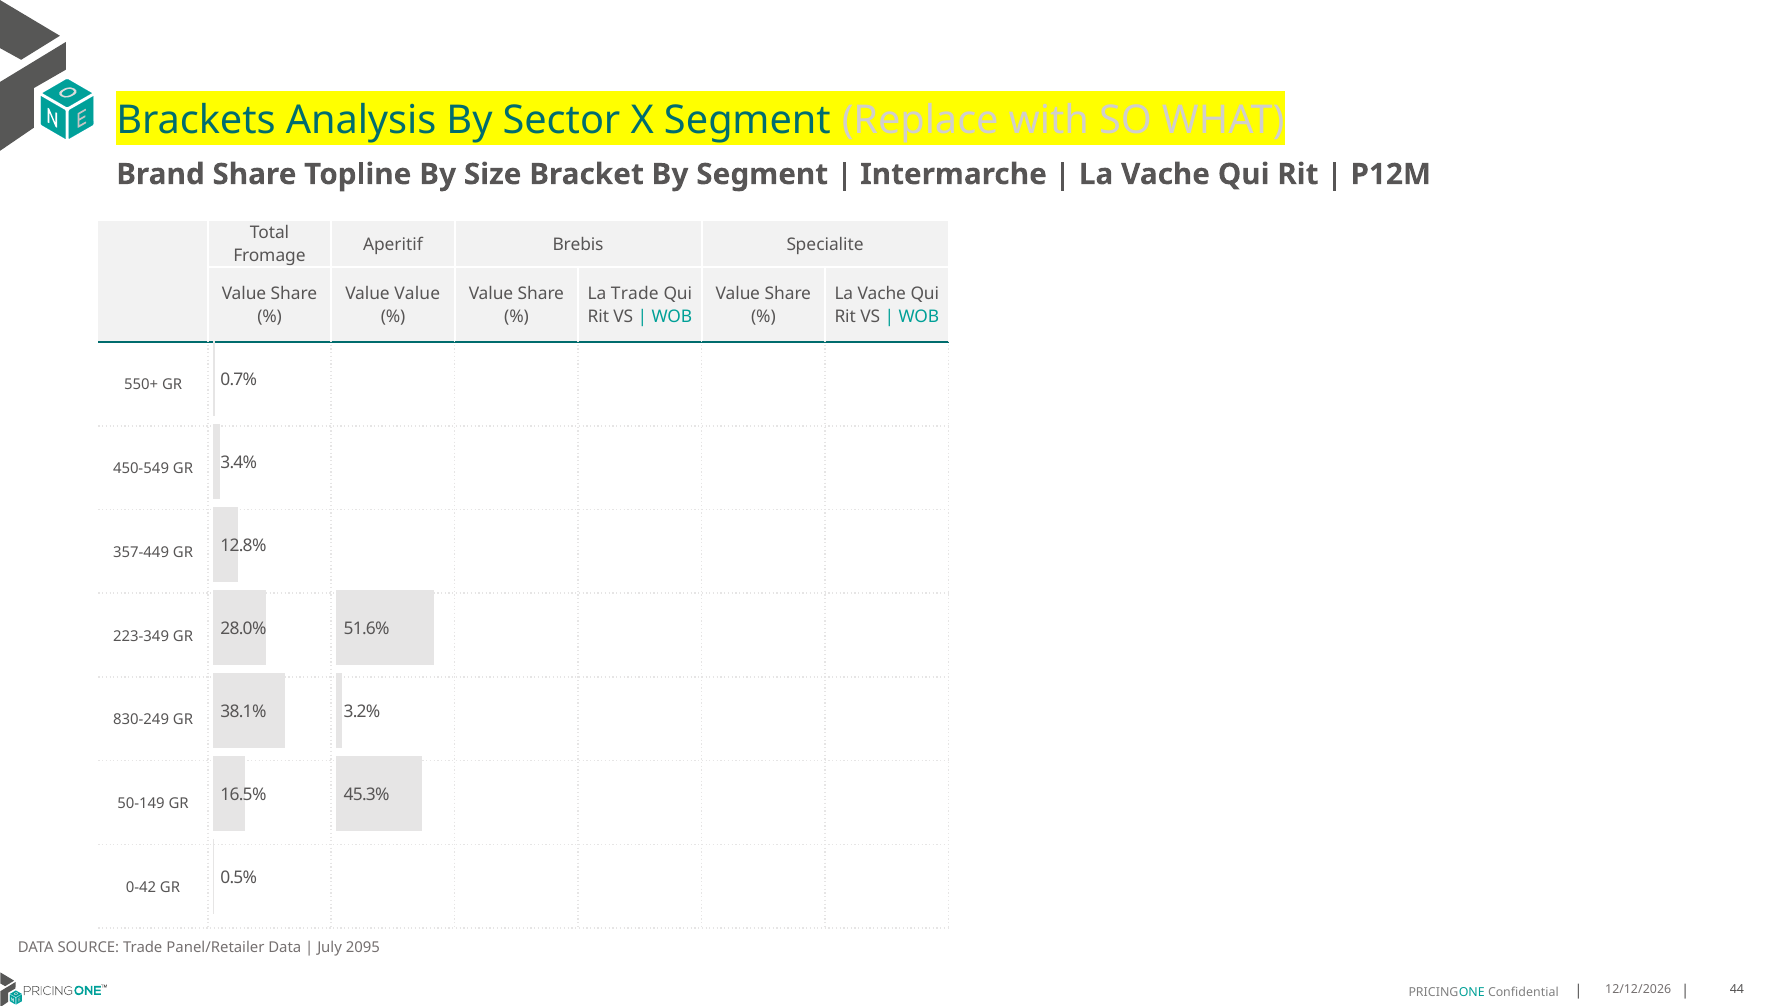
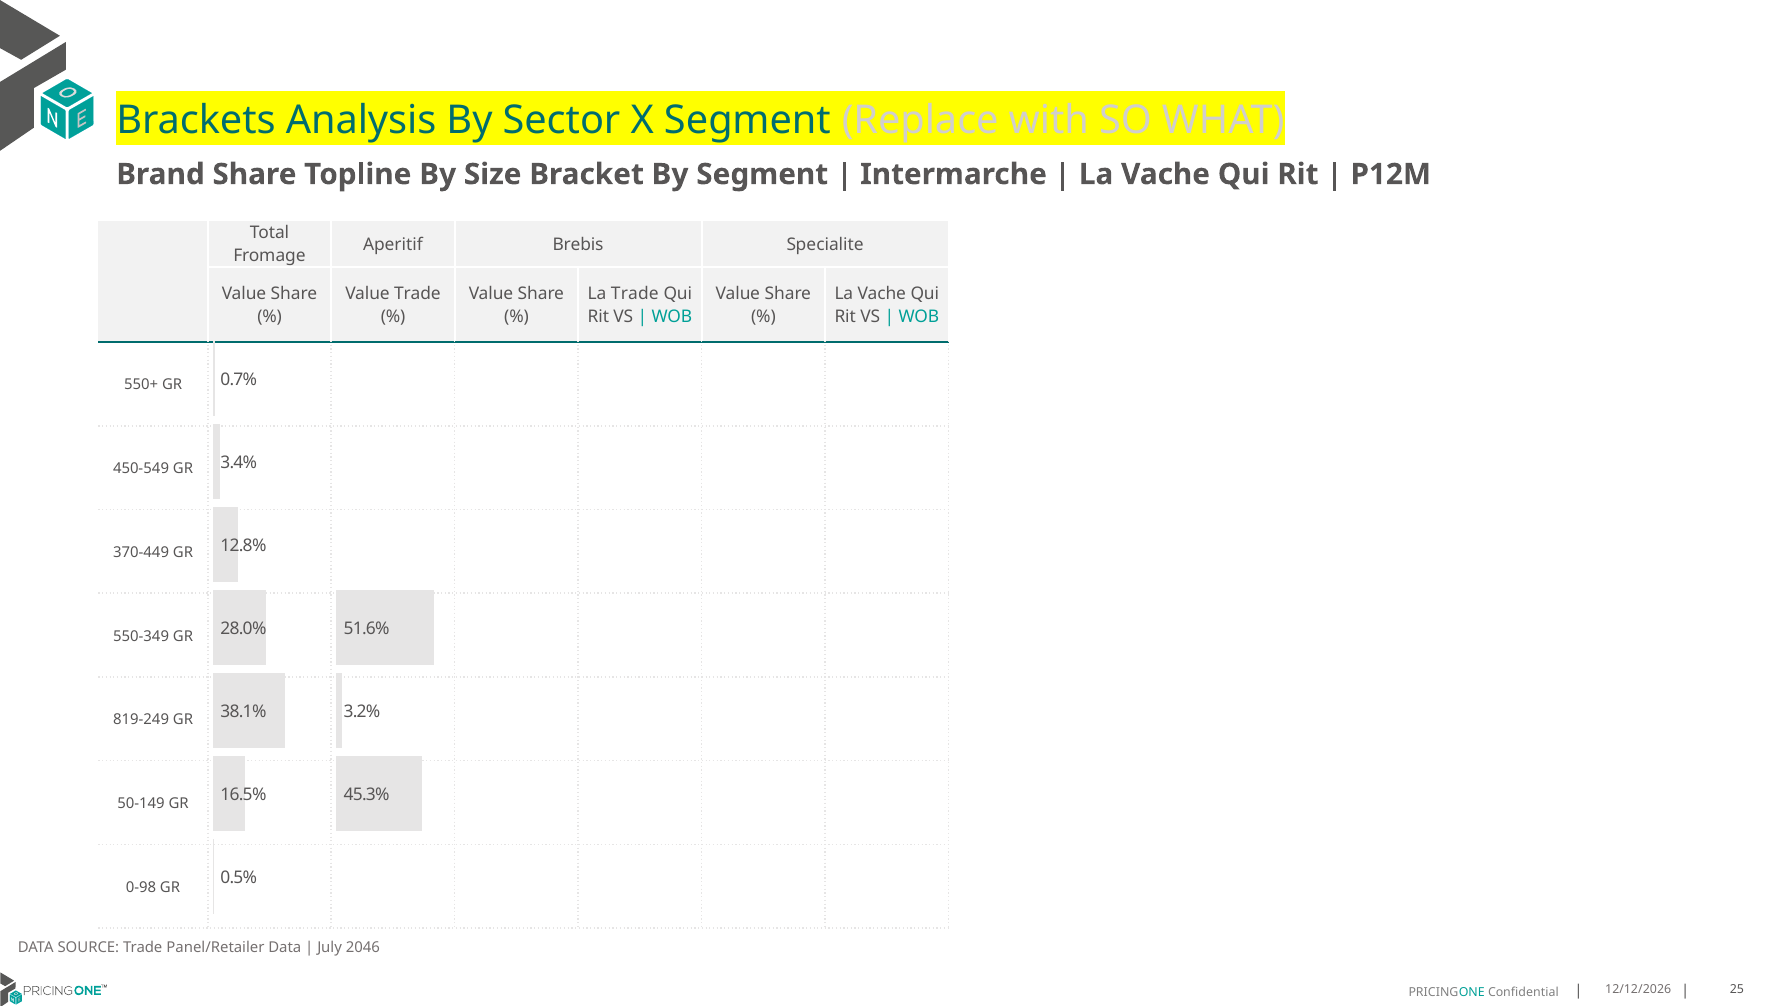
Value Value: Value -> Trade (417, 294)
357-449: 357-449 -> 370-449 (141, 552)
223-349: 223-349 -> 550-349 (141, 636)
830-249: 830-249 -> 819-249 (141, 720)
0-42: 0-42 -> 0-98 (141, 887)
2095: 2095 -> 2046 (363, 947)
44: 44 -> 25 (1737, 989)
